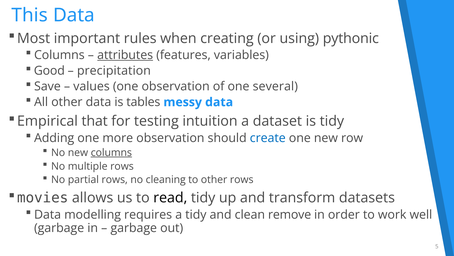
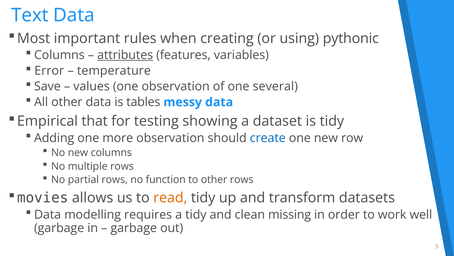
This: This -> Text (30, 15)
Good: Good -> Error (49, 71)
precipitation: precipitation -> temperature (114, 71)
intuition: intuition -> showing (210, 121)
columns underline: present -> none (111, 152)
cleaning: cleaning -> function (166, 179)
read colour: black -> orange (170, 197)
remove: remove -> missing (290, 214)
